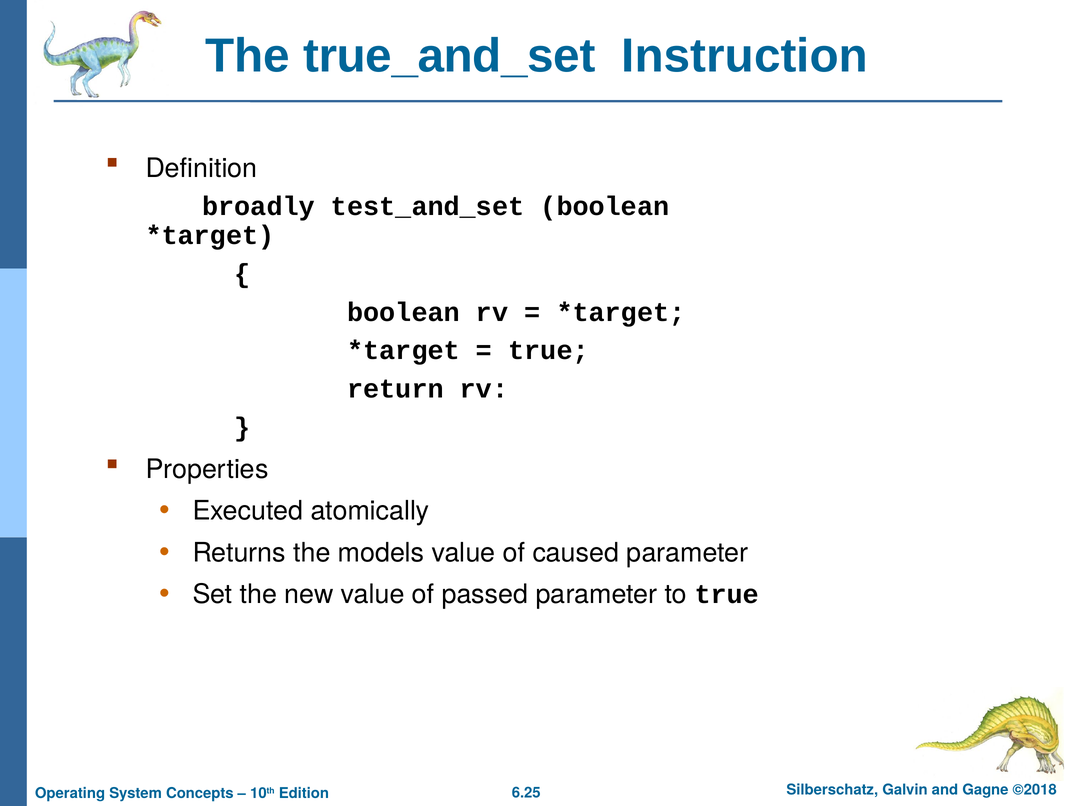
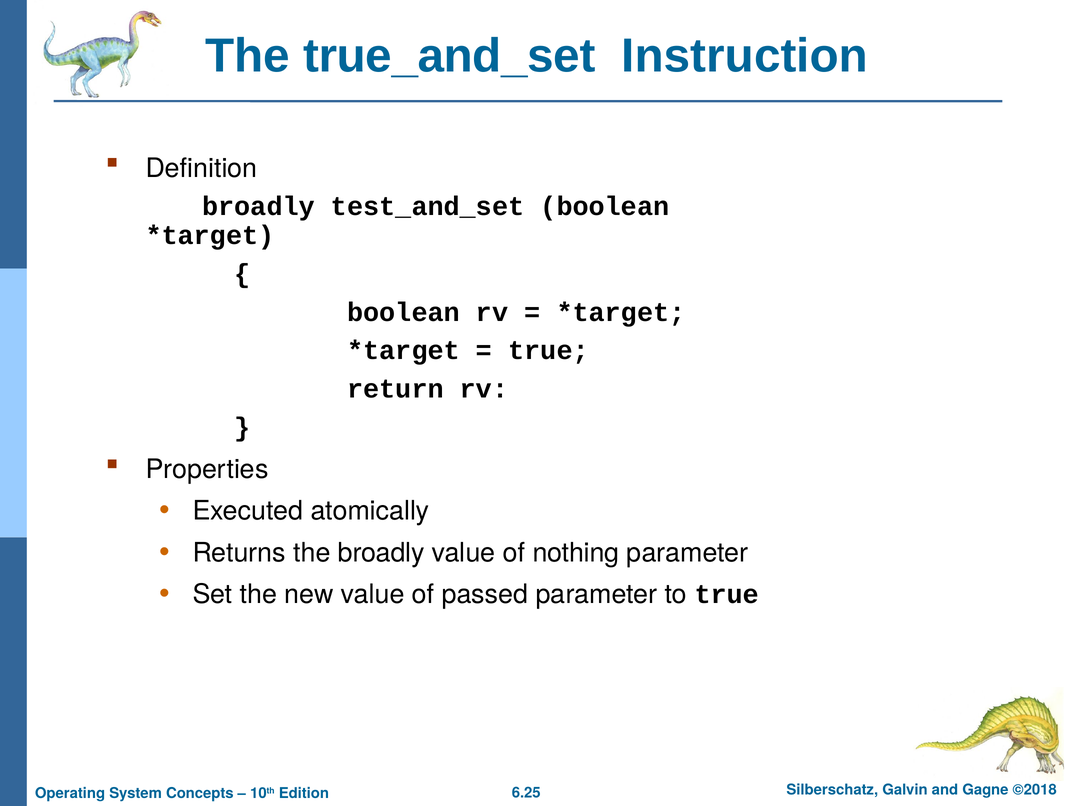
the models: models -> broadly (381, 552)
caused: caused -> nothing (576, 552)
